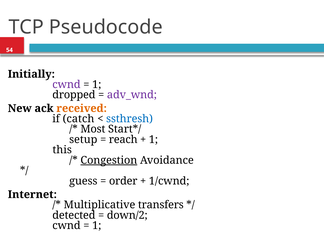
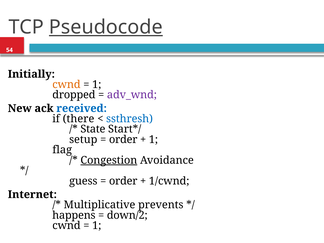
Pseudocode underline: none -> present (106, 27)
cwnd colour: purple -> orange (66, 84)
received colour: orange -> blue (82, 108)
catch: catch -> there (78, 119)
Most: Most -> State (93, 129)
reach: reach -> order (123, 139)
this: this -> flag (62, 150)
transfers: transfers -> prevents (161, 205)
detected: detected -> happens (74, 215)
